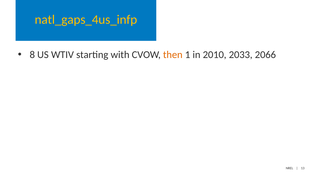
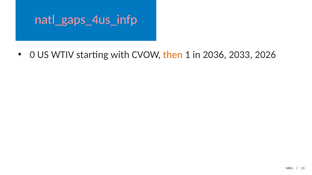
natl_gaps_4us_infp colour: yellow -> pink (86, 20)
8: 8 -> 0 (32, 55)
2010: 2010 -> 2036 (215, 55)
2066: 2066 -> 2026 (265, 55)
